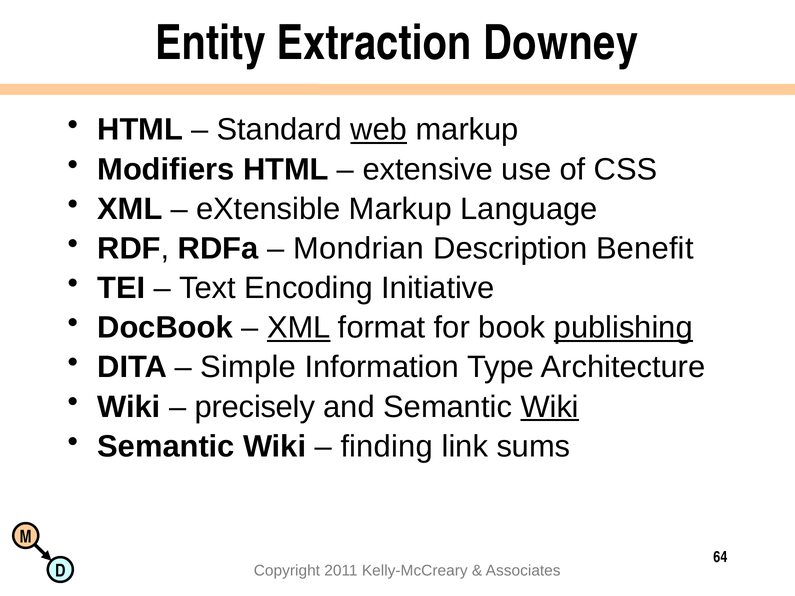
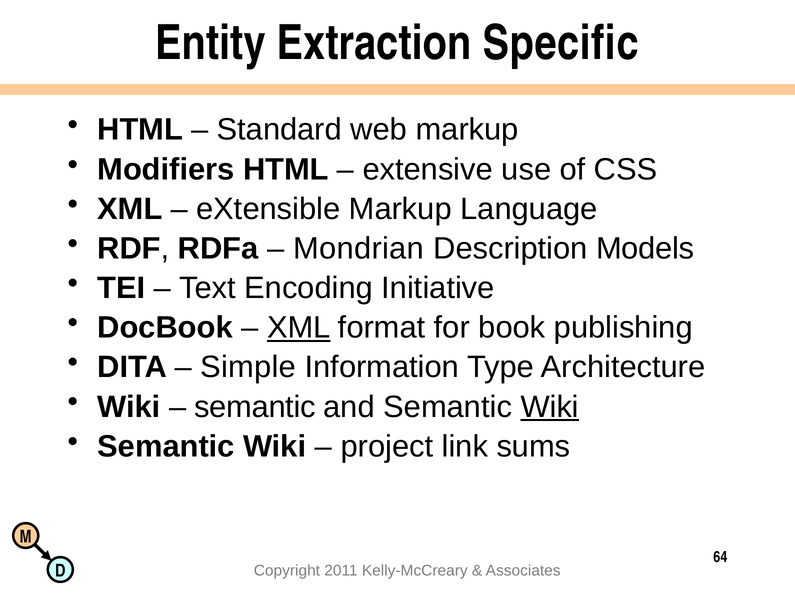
Downey: Downey -> Specific (561, 43)
web underline: present -> none (379, 130)
Benefit: Benefit -> Models (645, 249)
publishing underline: present -> none (623, 328)
precisely: precisely -> semantic (255, 407)
finding: finding -> project (387, 447)
